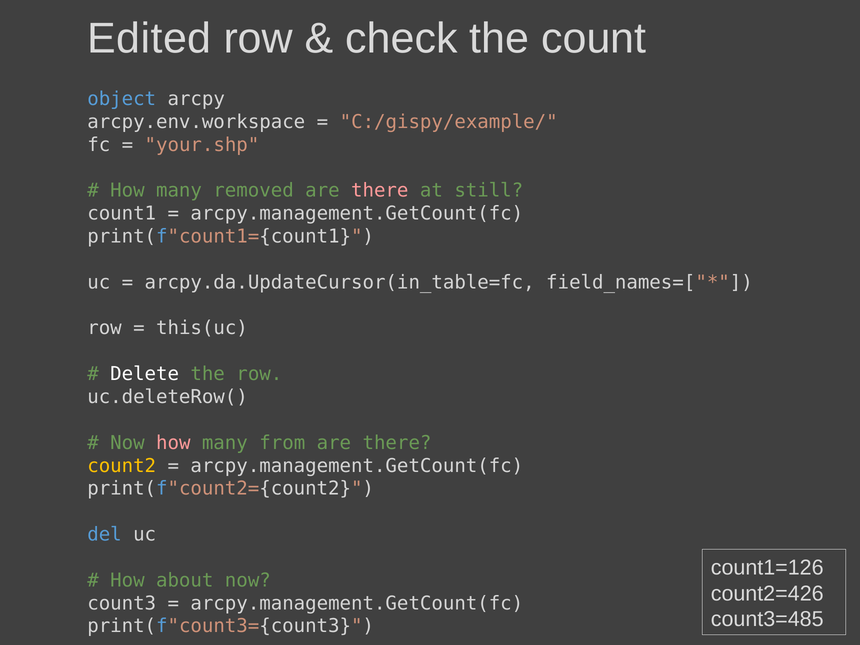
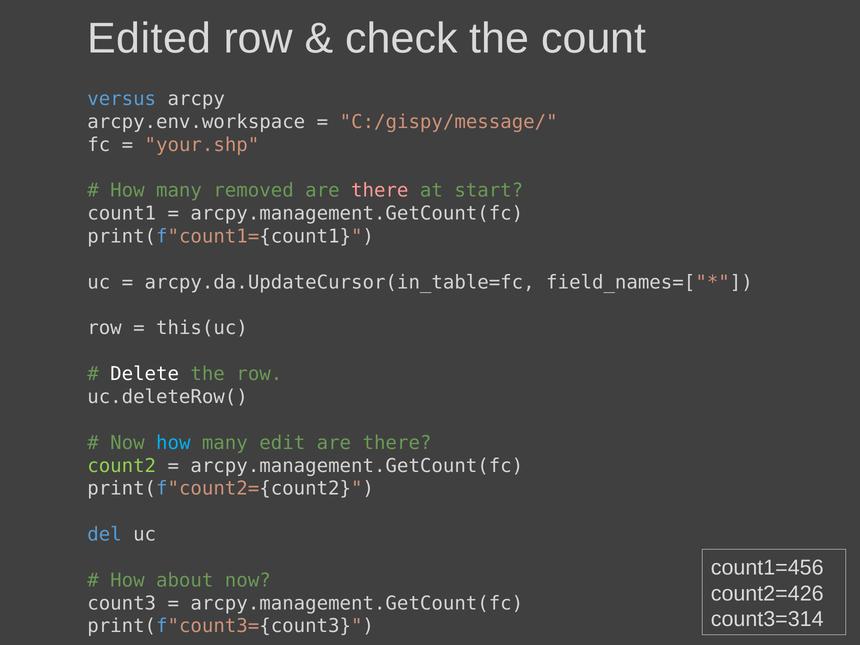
object: object -> versus (122, 99)
C:/gispy/example/: C:/gispy/example/ -> C:/gispy/message/ (449, 122)
still: still -> start (489, 191)
how colour: pink -> light blue (173, 443)
from: from -> edit (282, 443)
count2 colour: yellow -> light green (122, 466)
count1=126: count1=126 -> count1=456 (767, 568)
count3=485: count3=485 -> count3=314 (767, 619)
